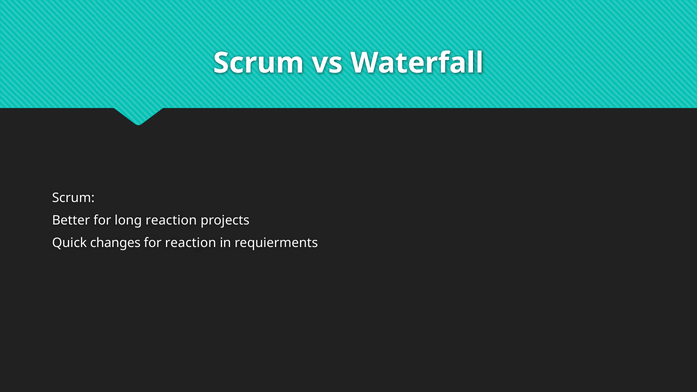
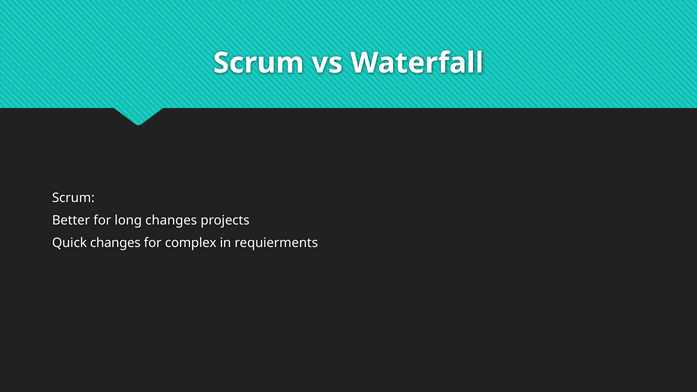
long reaction: reaction -> changes (171, 221)
for reaction: reaction -> complex (191, 243)
